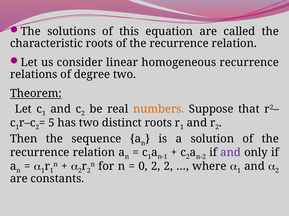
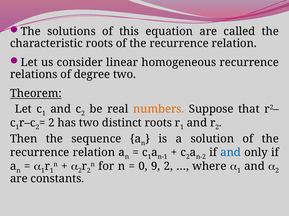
5: 5 -> 2 (51, 123)
and colour: purple -> blue (231, 153)
0 2: 2 -> 9 (156, 167)
